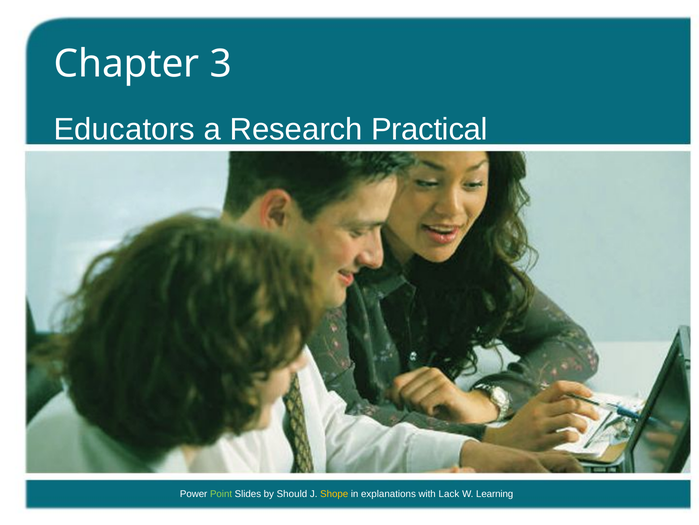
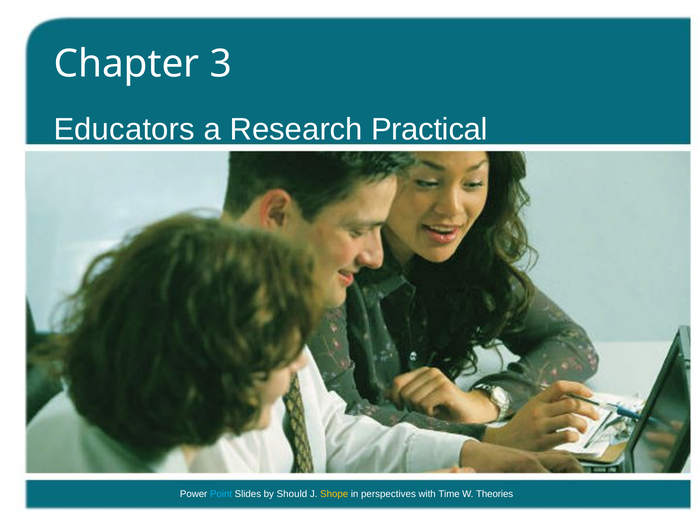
Point colour: light green -> light blue (221, 493)
explanations: explanations -> perspectives (388, 493)
Lack: Lack -> Time (449, 493)
Learning: Learning -> Theories (495, 493)
